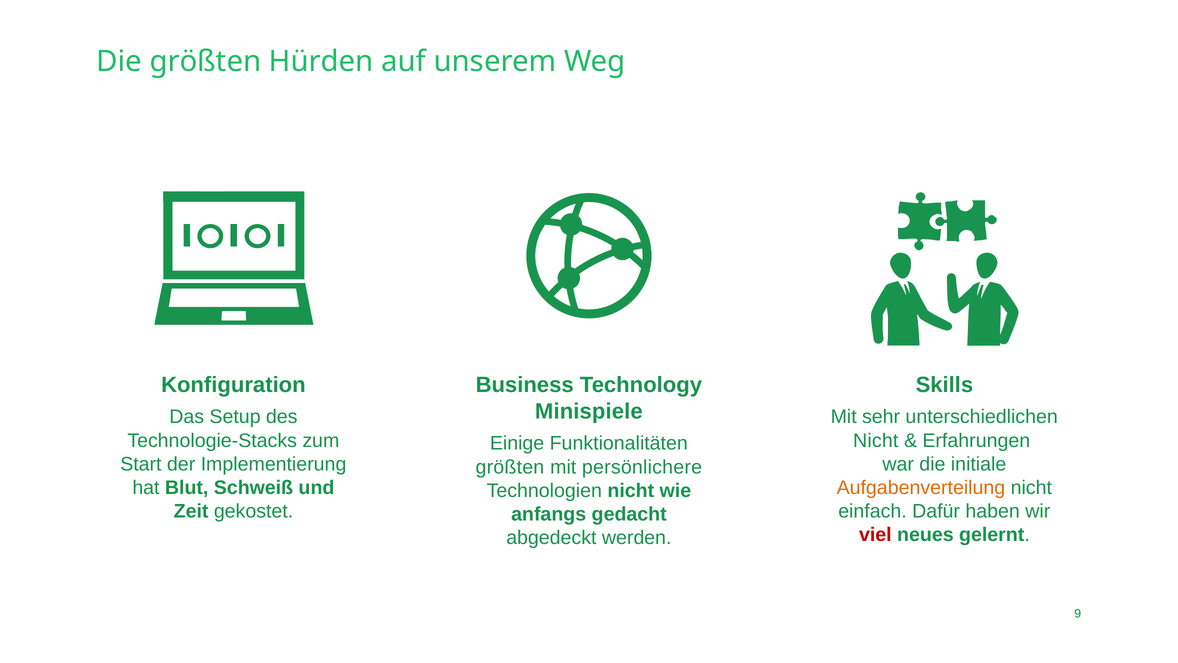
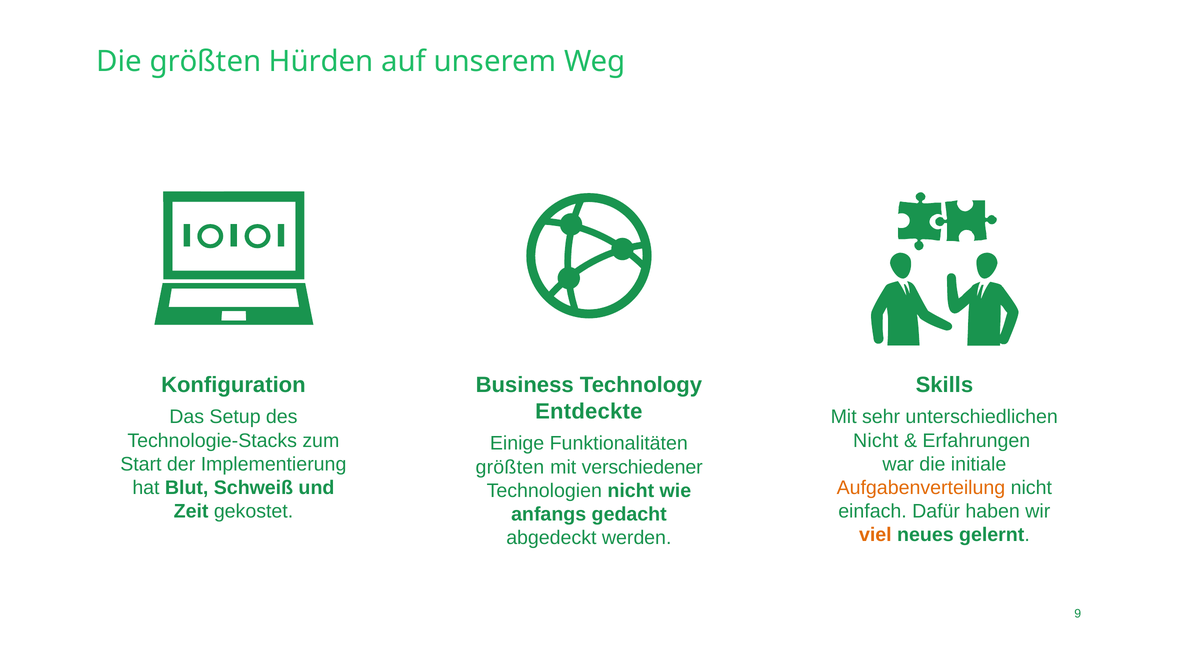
Minispiele: Minispiele -> Entdeckte (589, 411)
persönlichere: persönlichere -> verschiedener (642, 467)
viel colour: red -> orange (875, 534)
